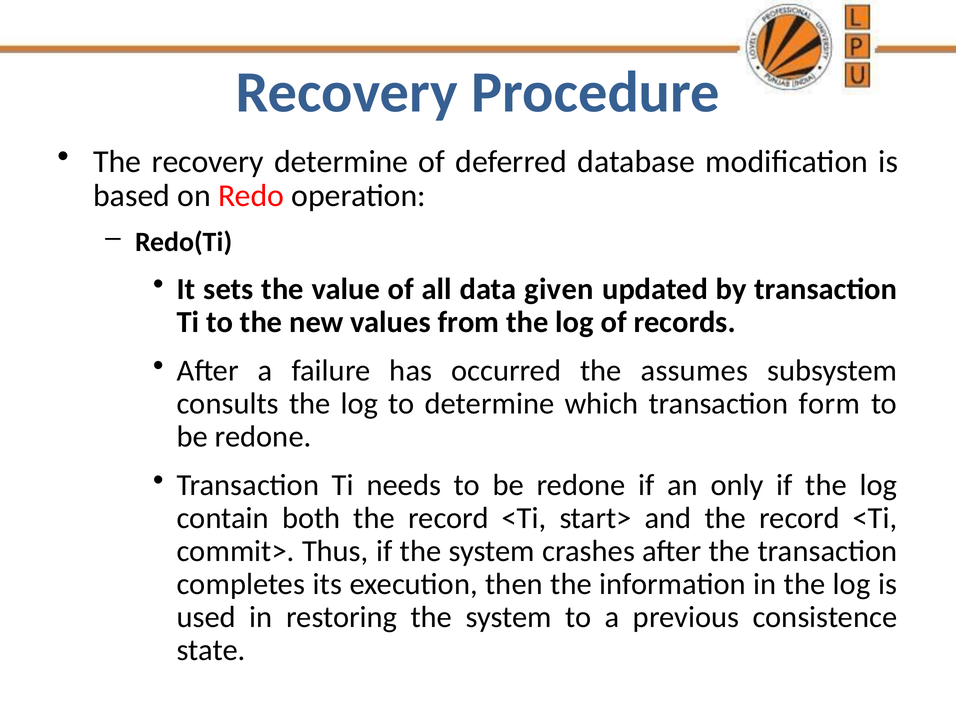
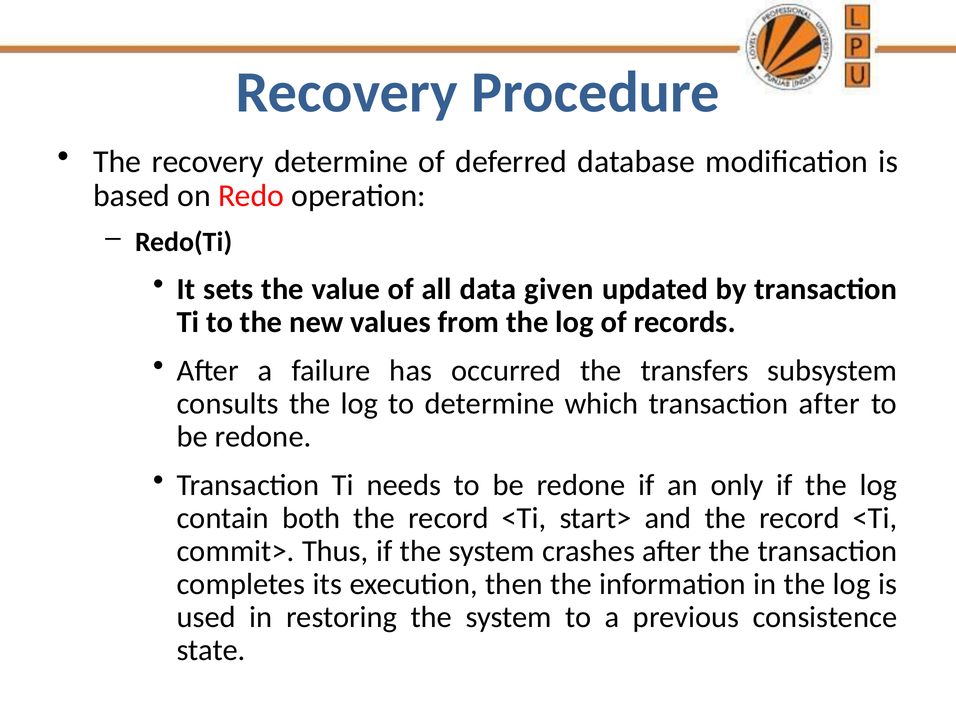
assumes: assumes -> transfers (695, 371)
transaction form: form -> after (829, 404)
